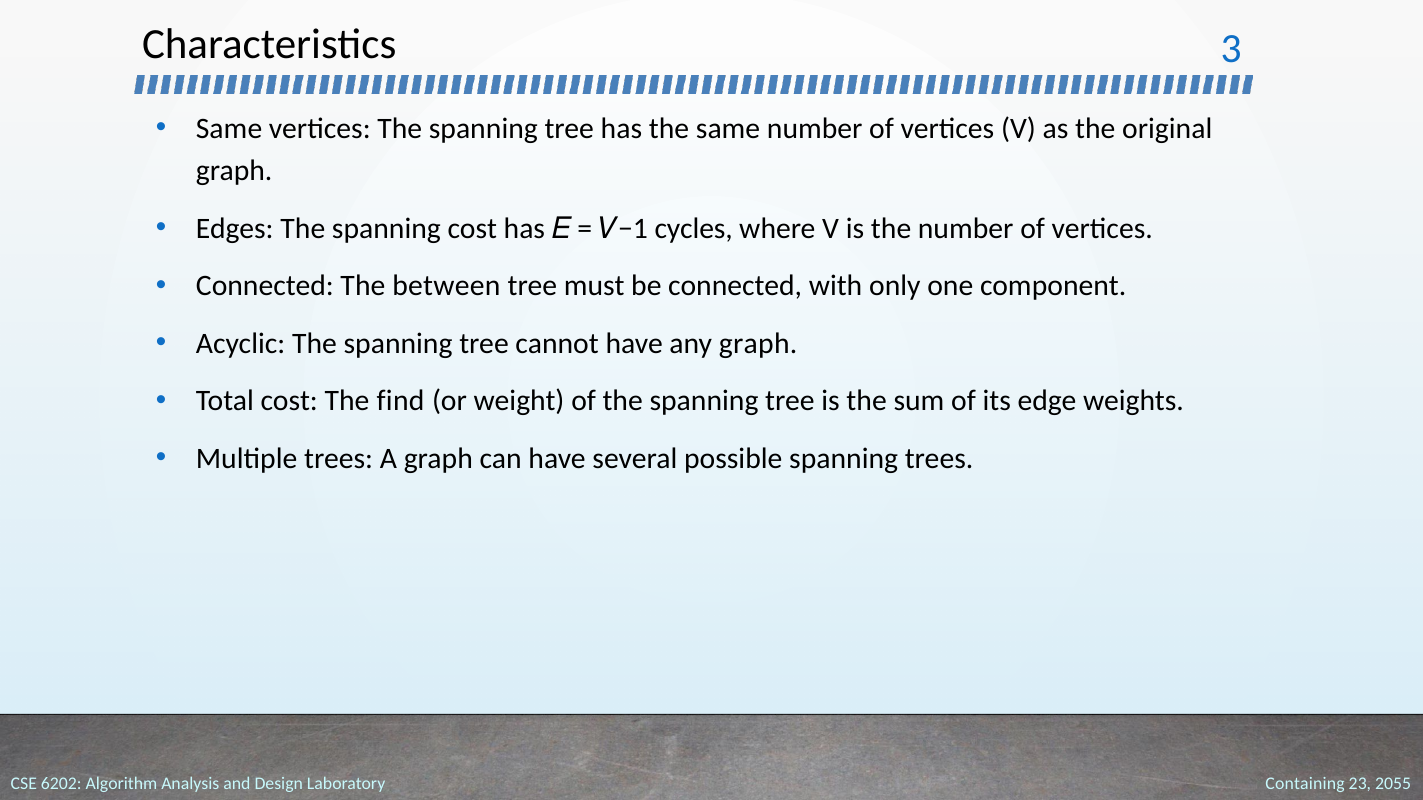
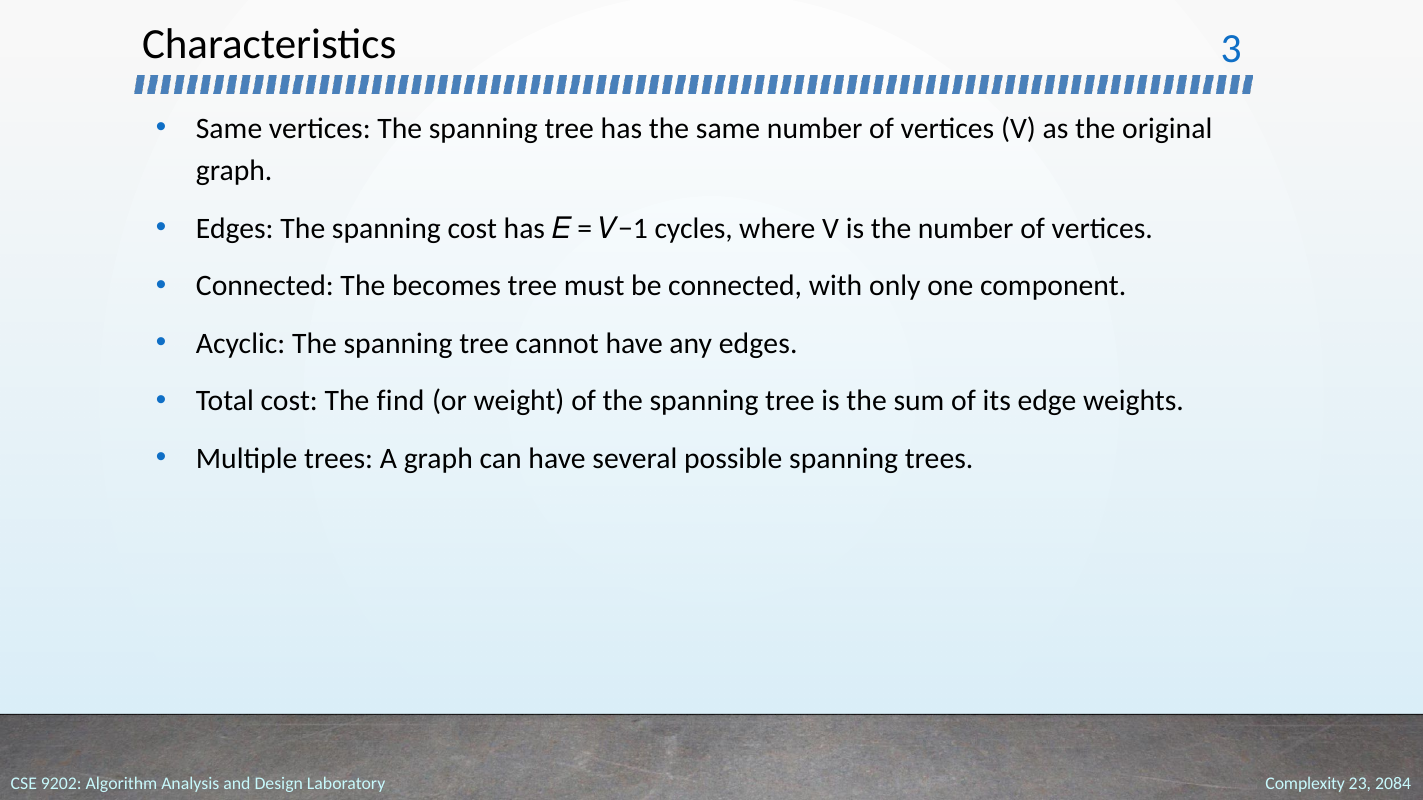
between: between -> becomes (446, 286)
any graph: graph -> edges (758, 344)
6202: 6202 -> 9202 (61, 784)
Containing: Containing -> Complexity (1305, 784)
2055: 2055 -> 2084 (1393, 784)
